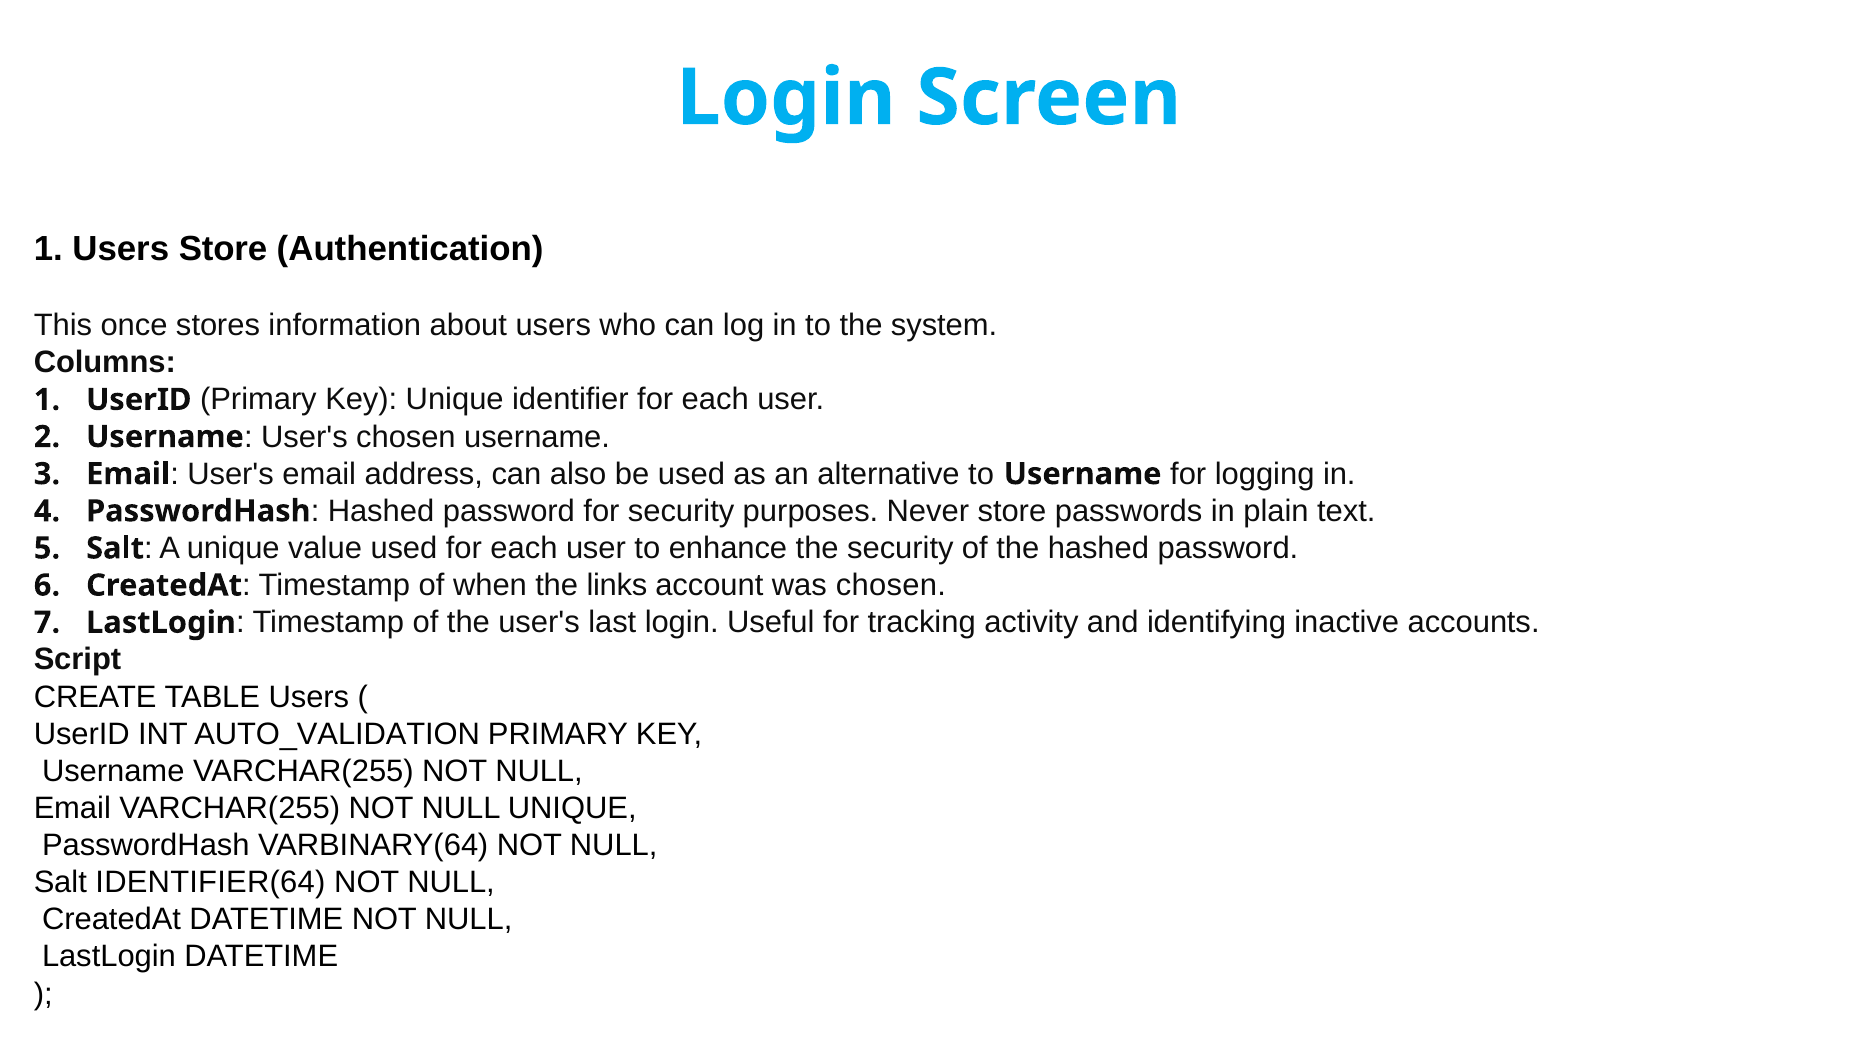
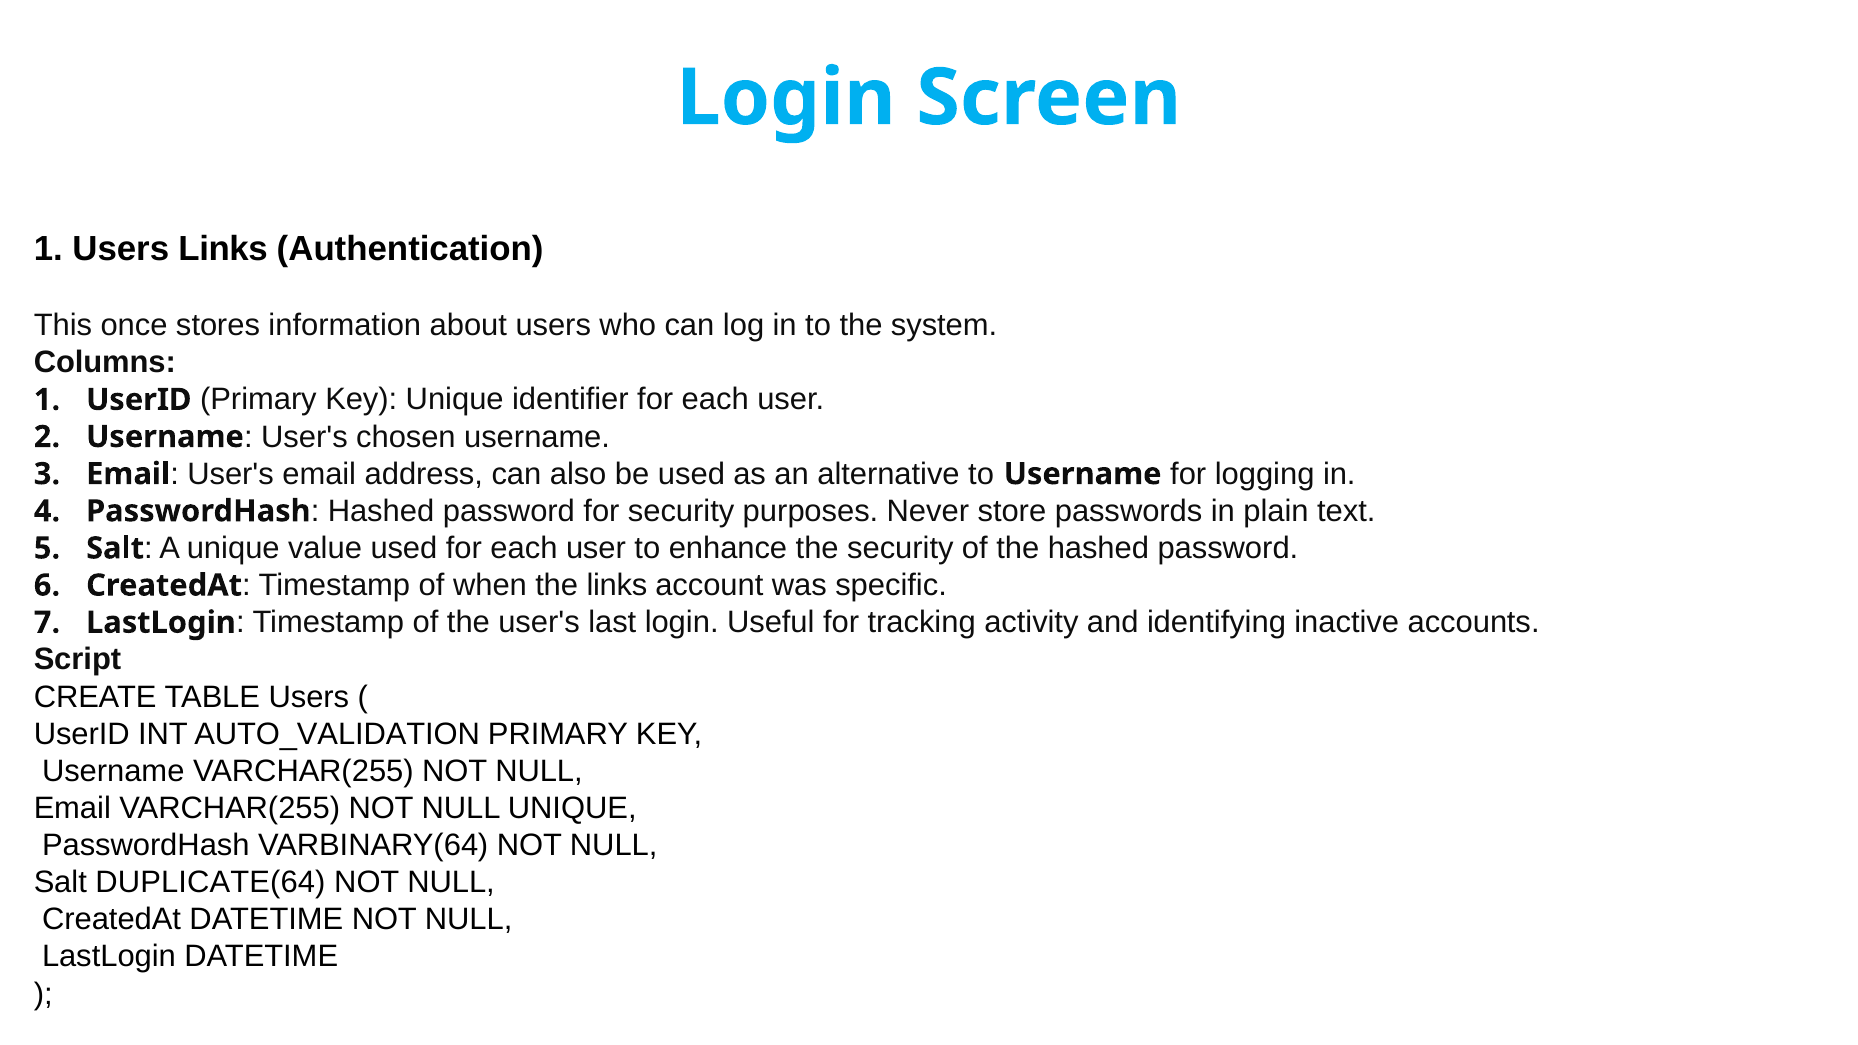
Users Store: Store -> Links (223, 249)
was chosen: chosen -> specific (891, 585)
IDENTIFIER(64: IDENTIFIER(64 -> DUPLICATE(64 (210, 883)
